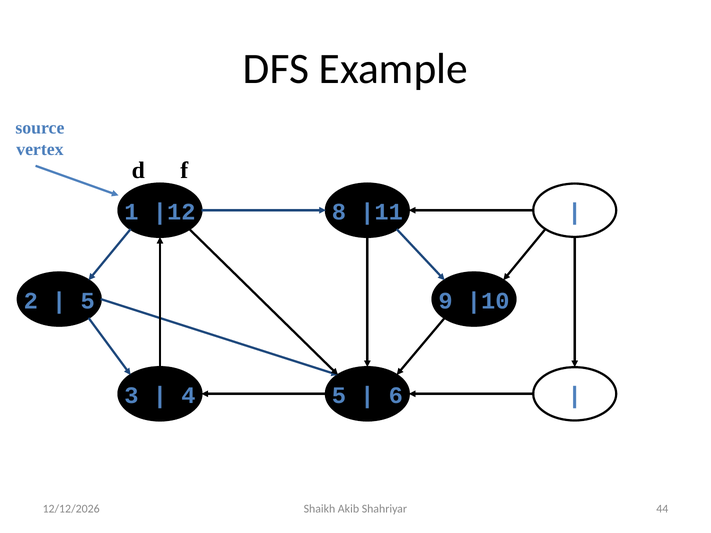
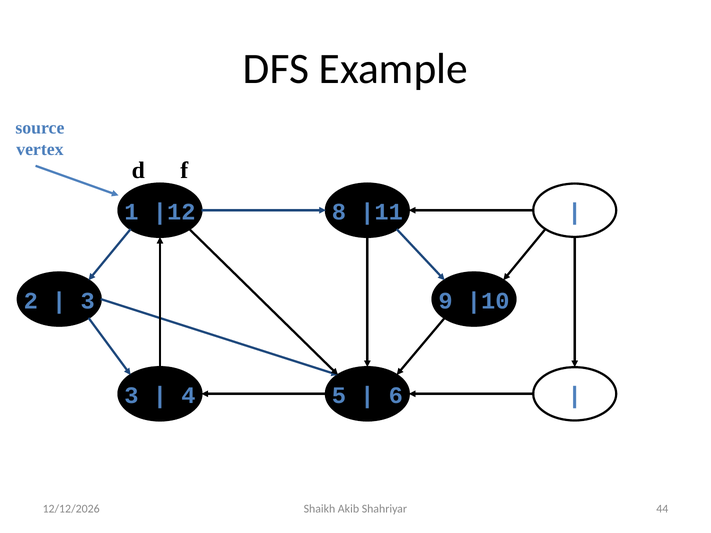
5: 5 -> 3 (88, 301)
